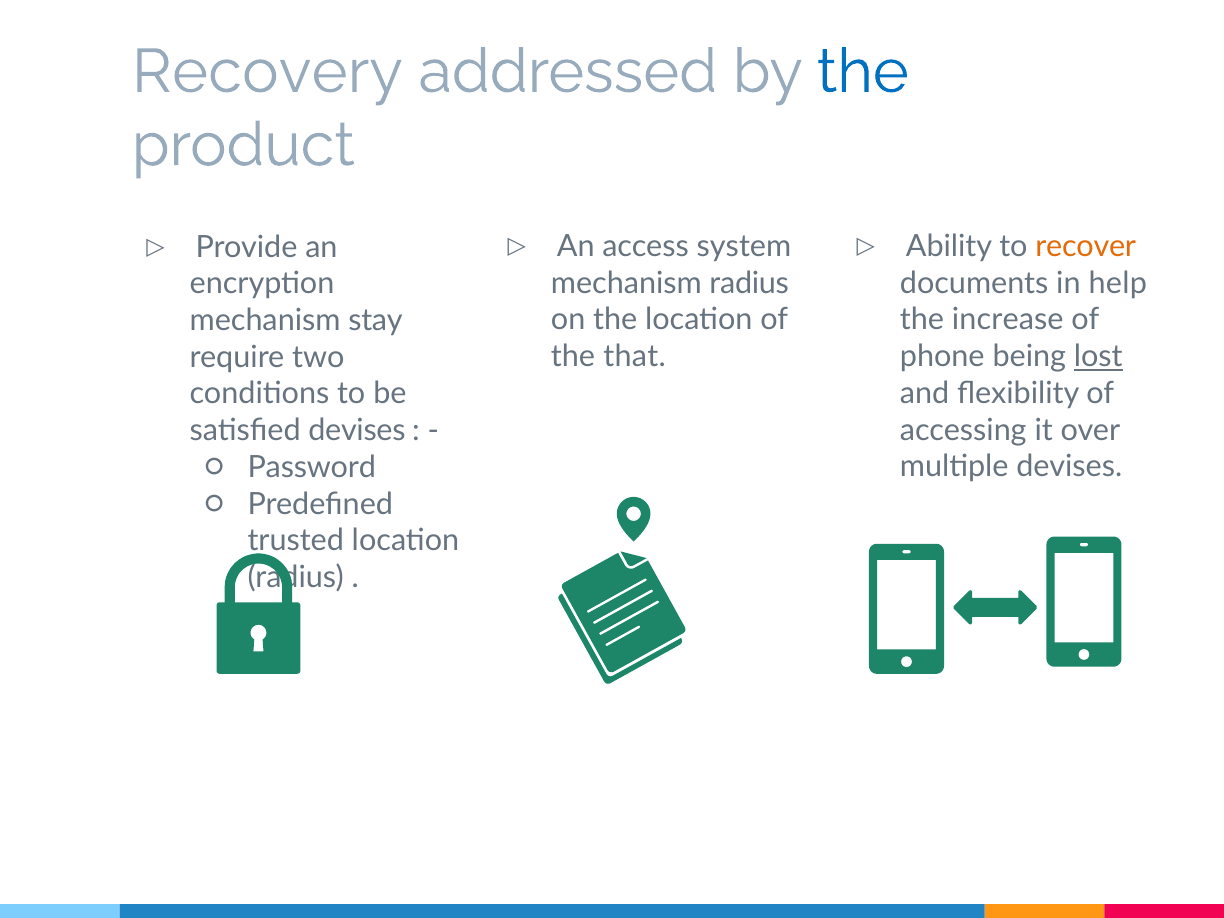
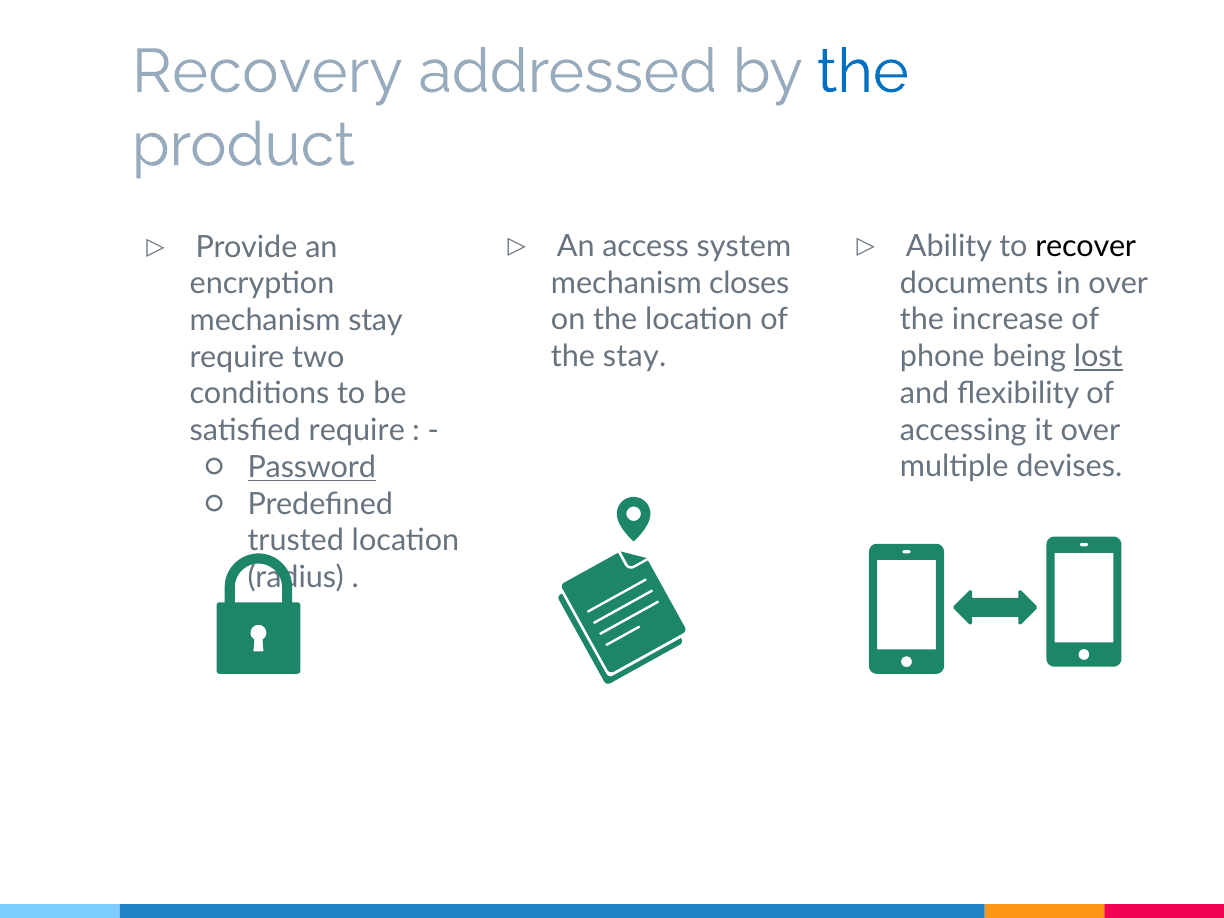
recover colour: orange -> black (1086, 246)
mechanism radius: radius -> closes (749, 283)
in help: help -> over (1118, 283)
the that: that -> stay (635, 357)
satisfied devises: devises -> require (357, 431)
Password underline: none -> present (312, 467)
